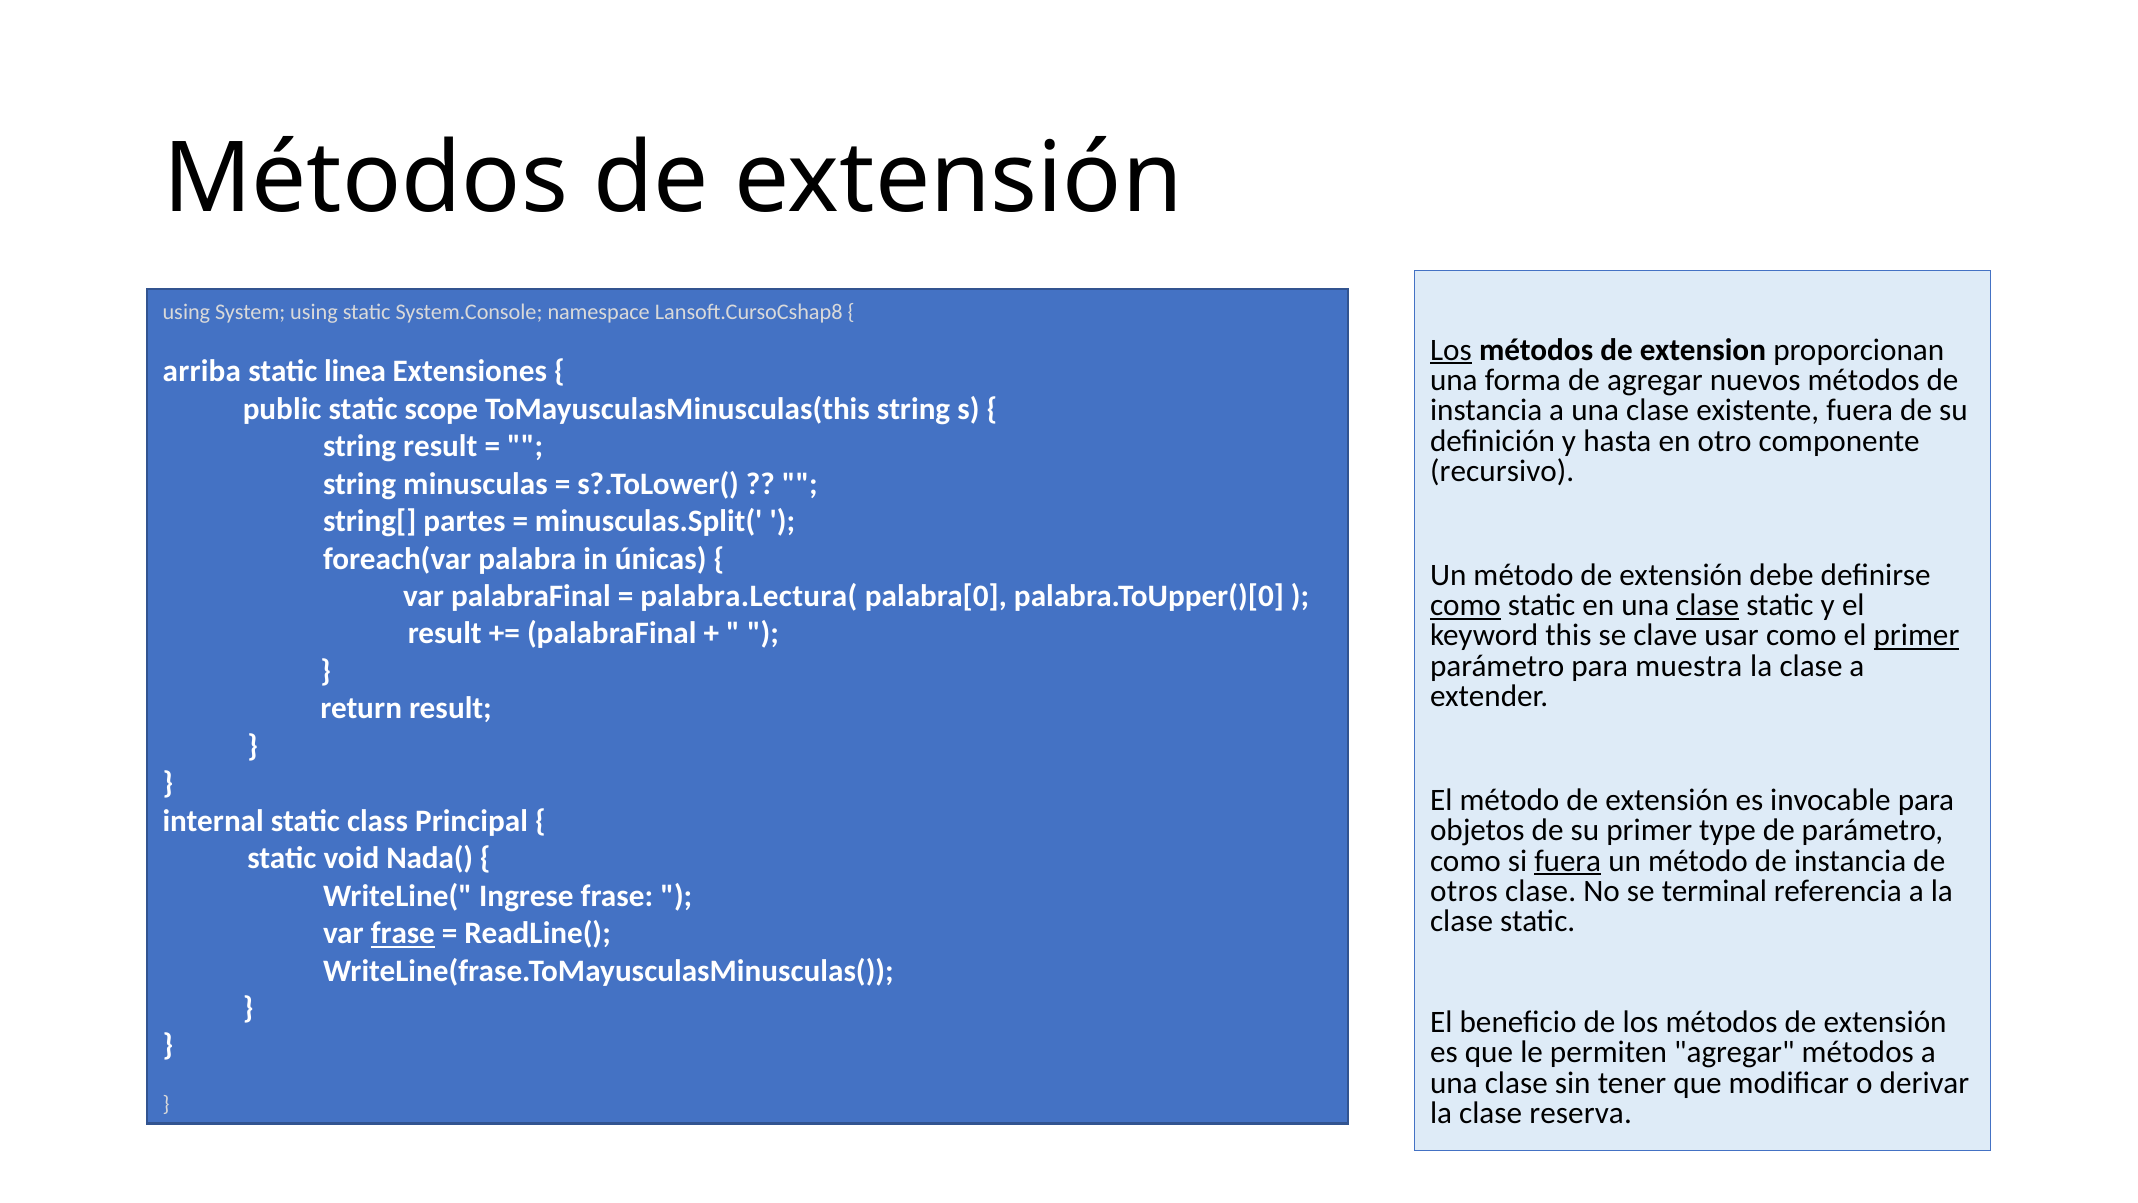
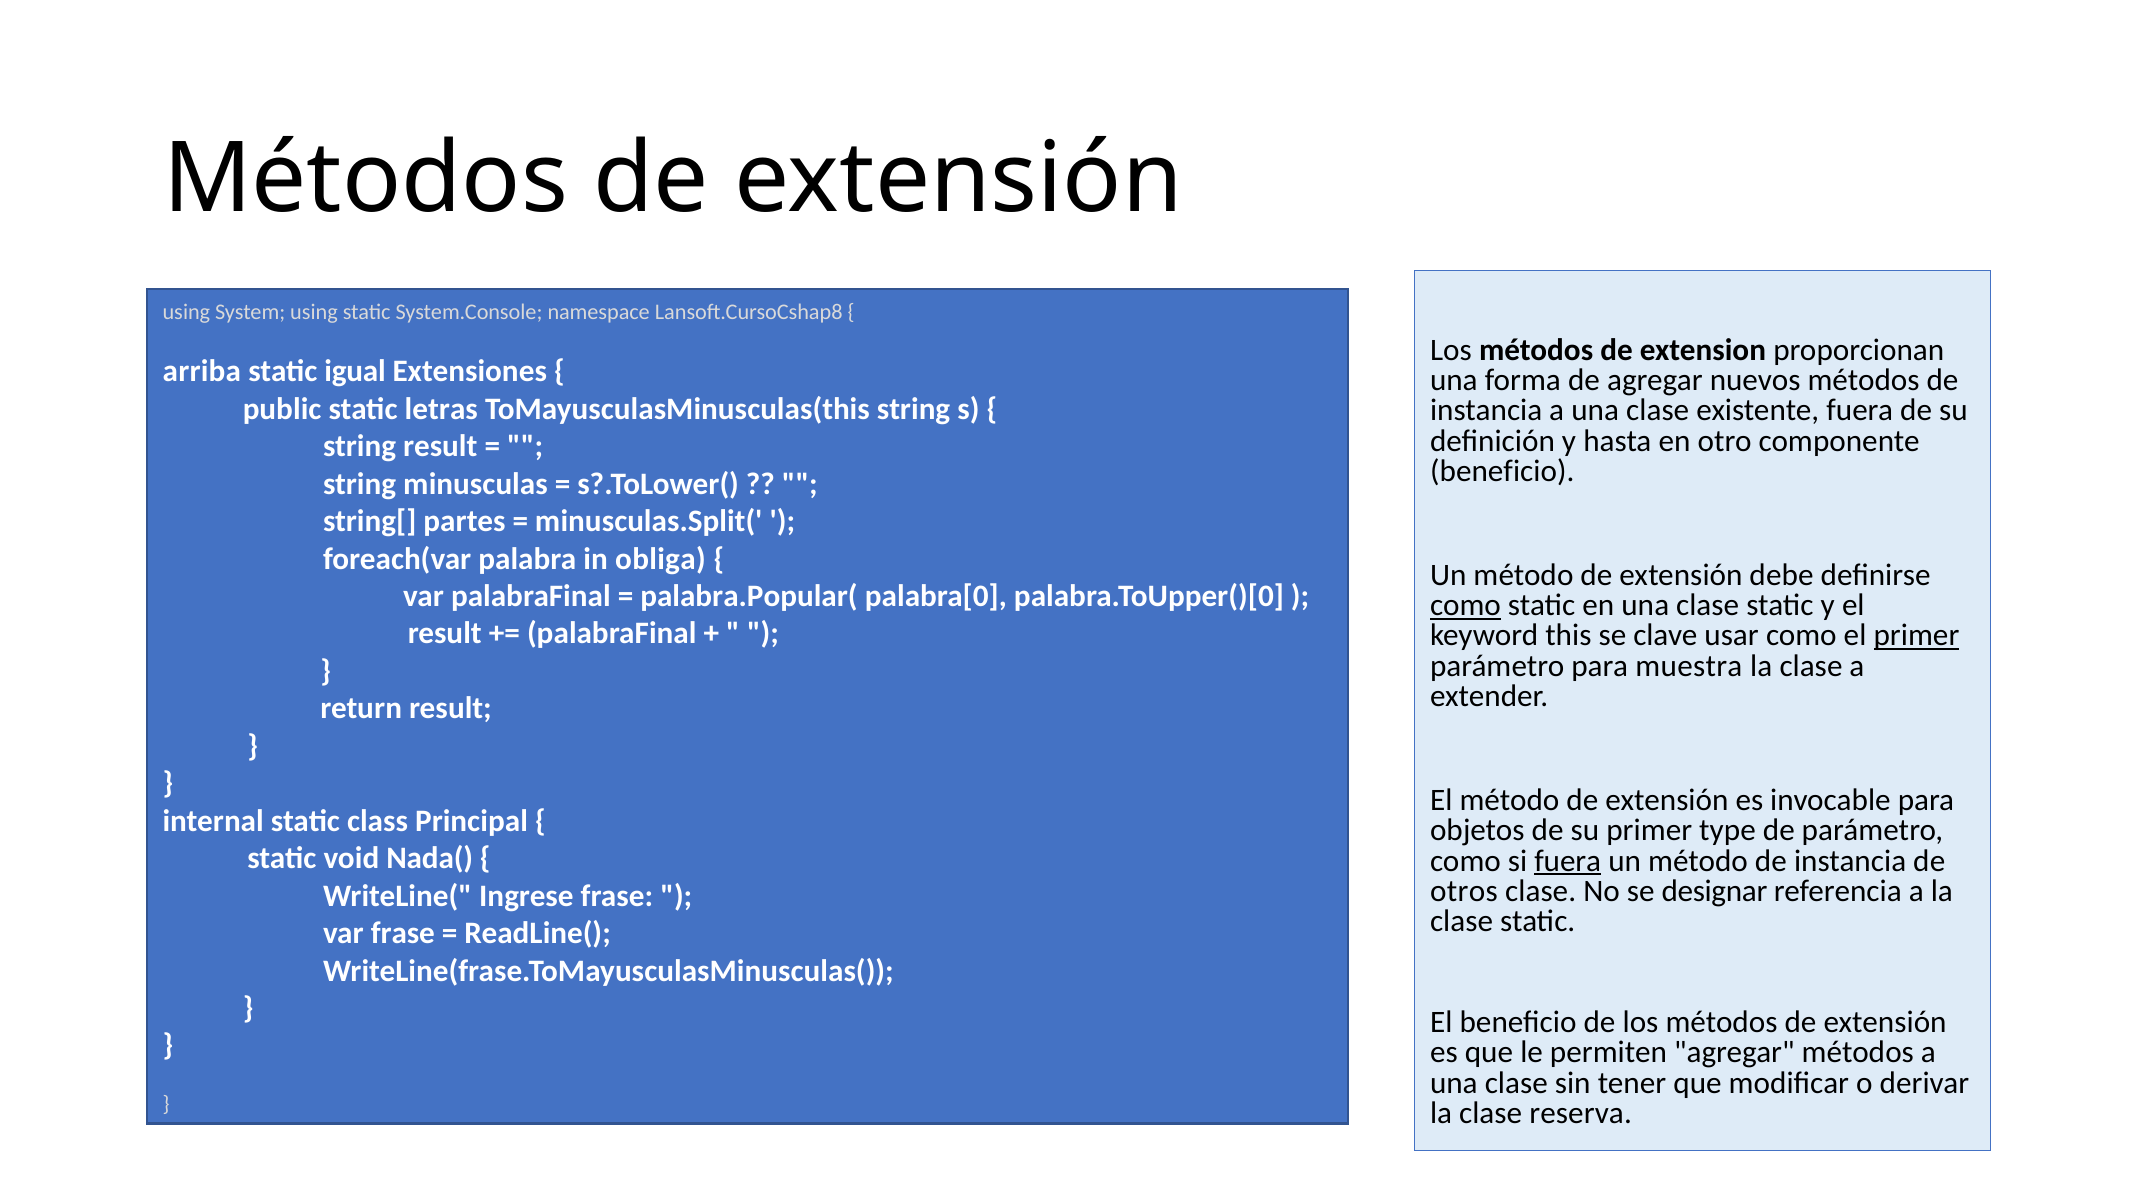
Los underline: present -> none (1451, 350)
linea: linea -> igual (355, 371)
scope: scope -> letras (441, 409)
recursivo: recursivo -> beneficio (1502, 471)
únicas: únicas -> obliga (660, 559)
palabra.Lectura(: palabra.Lectura( -> palabra.Popular( (749, 596)
clase underline: present -> none (1708, 605)
terminal: terminal -> designar (1714, 891)
frase underline: present -> none (403, 933)
